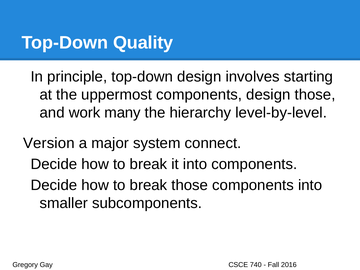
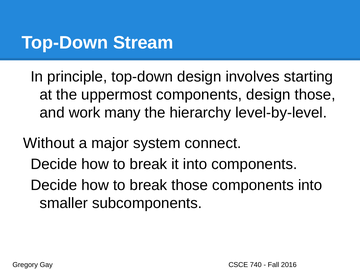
Quality: Quality -> Stream (143, 43)
Version: Version -> Without (49, 143)
